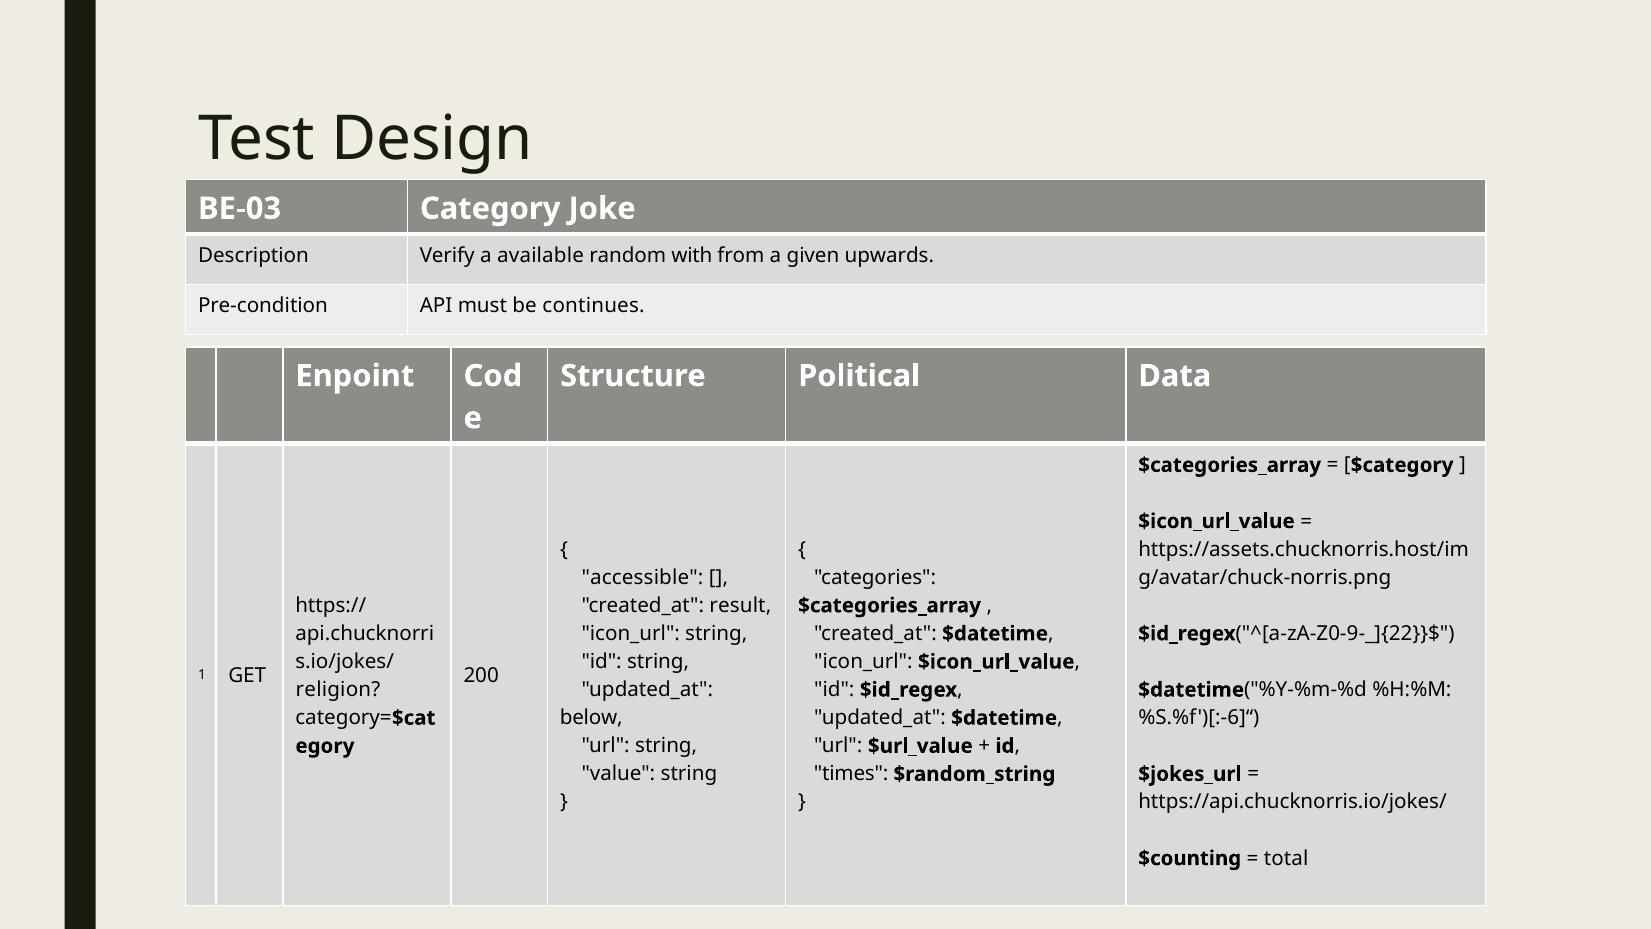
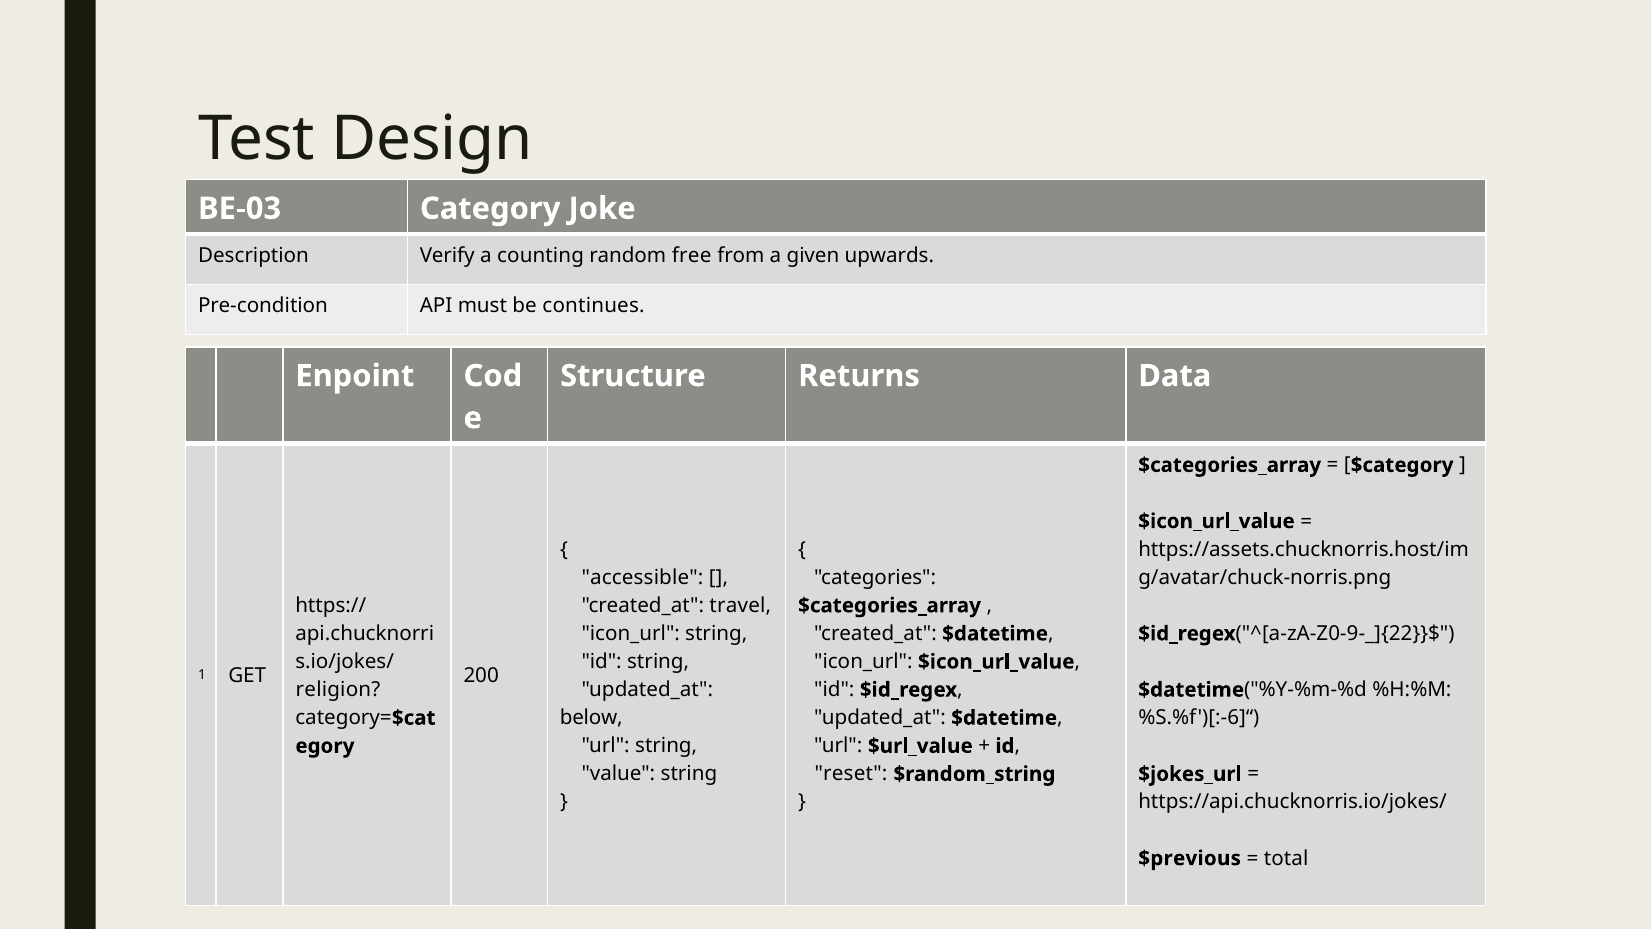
available: available -> counting (541, 256)
with: with -> free (692, 256)
Political: Political -> Returns (859, 376)
result: result -> travel (740, 605)
times: times -> reset (851, 774)
$counting: $counting -> $previous (1190, 858)
